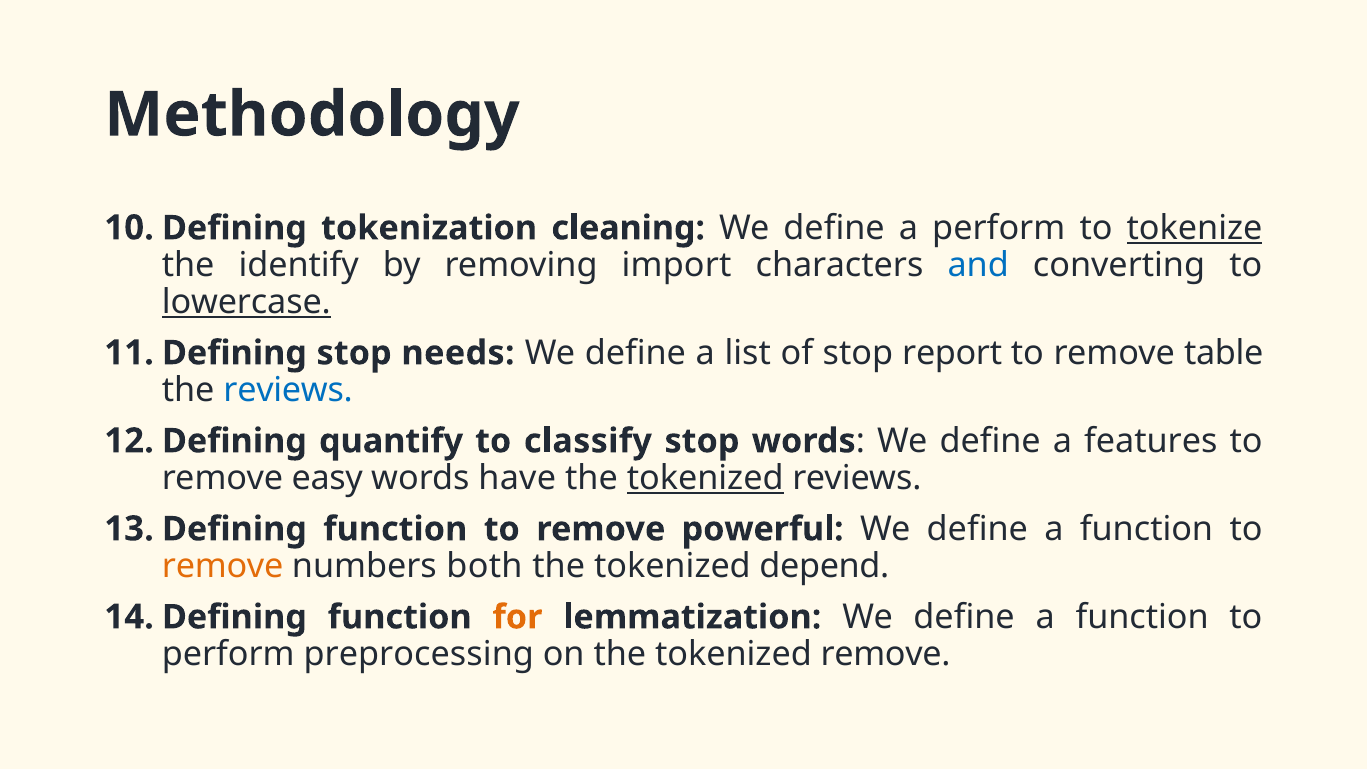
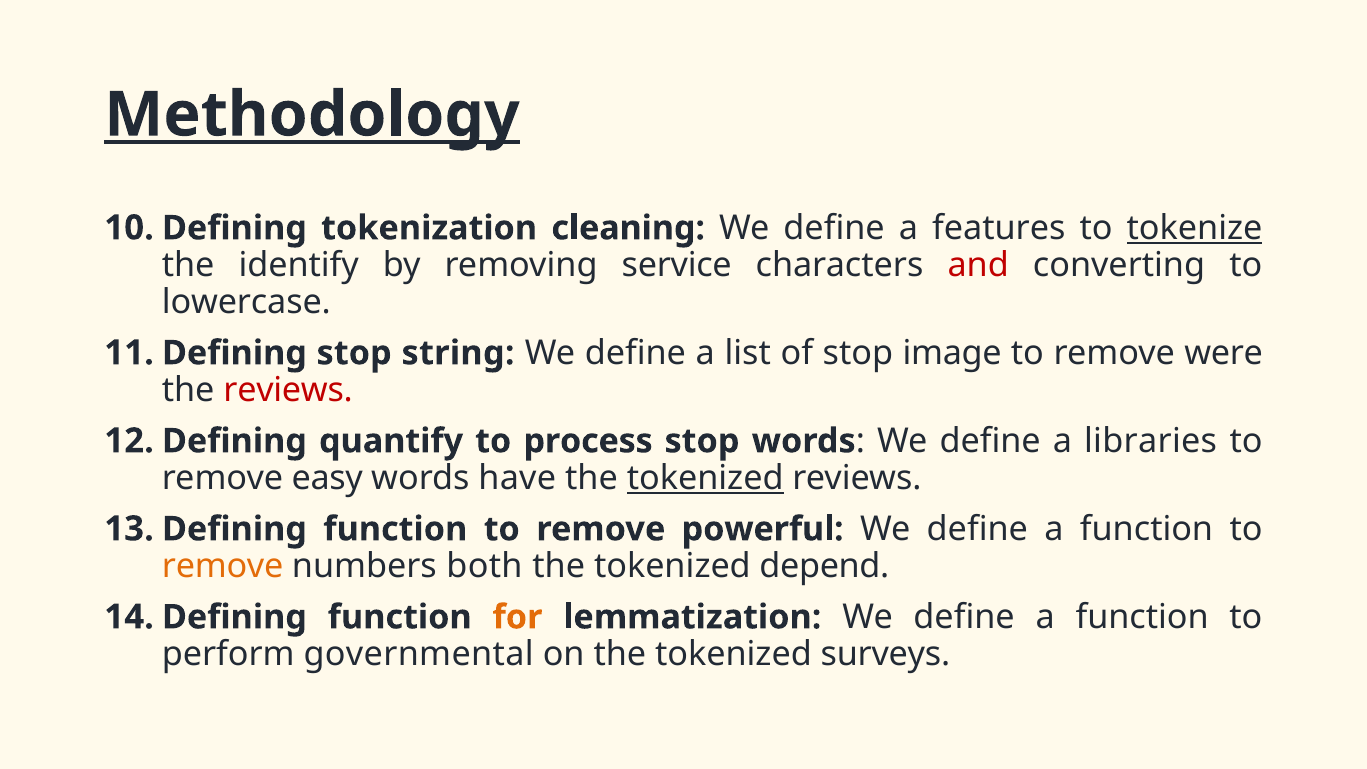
Methodology underline: none -> present (312, 115)
a perform: perform -> features (999, 228)
import: import -> service (677, 265)
and colour: blue -> red (978, 265)
lowercase underline: present -> none (246, 302)
needs: needs -> string (458, 353)
report: report -> image (952, 353)
table: table -> were (1224, 353)
reviews colour: blue -> red (288, 390)
classify: classify -> process (588, 441)
features: features -> libraries (1151, 441)
preprocessing: preprocessing -> governmental (419, 654)
tokenized remove: remove -> surveys (885, 654)
